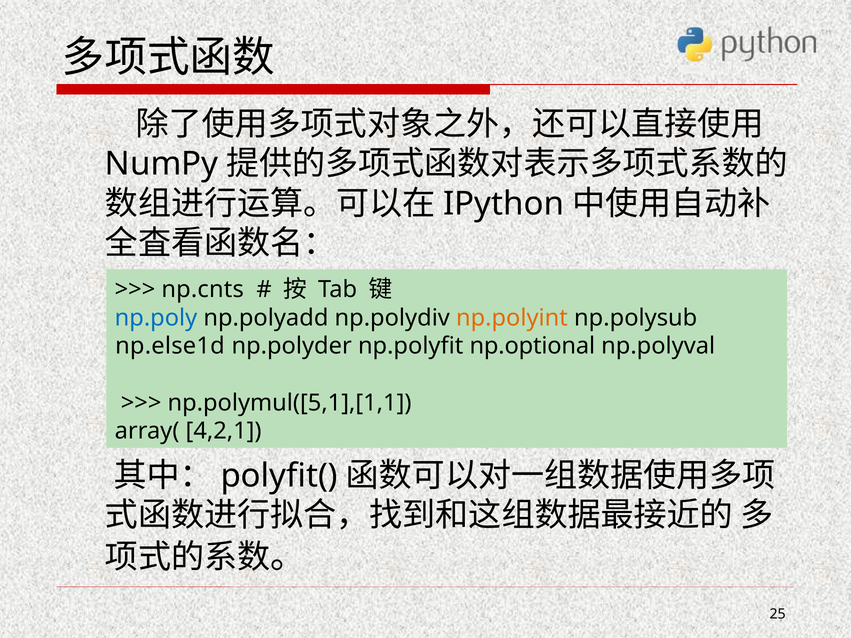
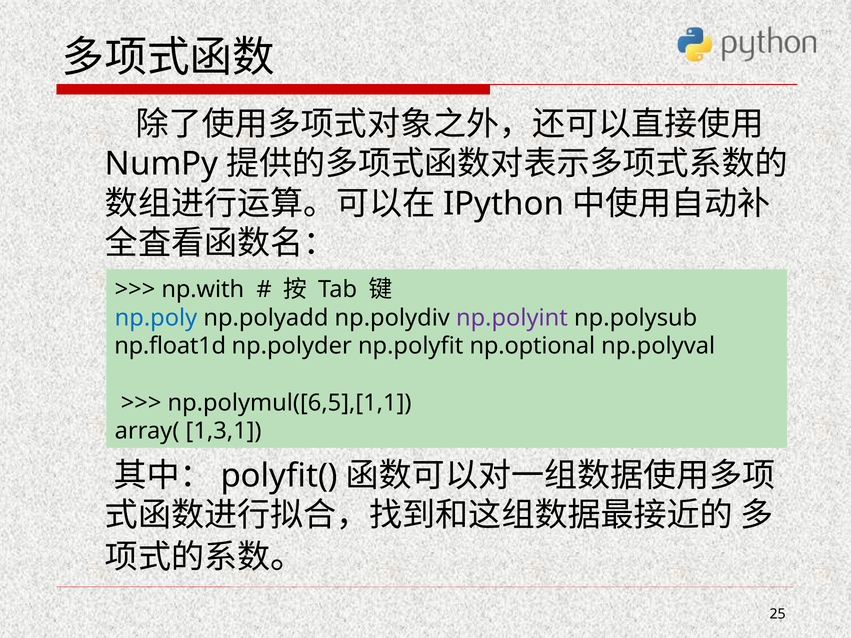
np.cnts: np.cnts -> np.with (203, 289)
np.polyint colour: orange -> purple (512, 318)
np.else1d: np.else1d -> np.float1d (170, 346)
np.polymul([5,1],[1,1: np.polymul([5,1],[1,1 -> np.polymul([6,5],[1,1 (290, 403)
4,2,1: 4,2,1 -> 1,3,1 (224, 431)
